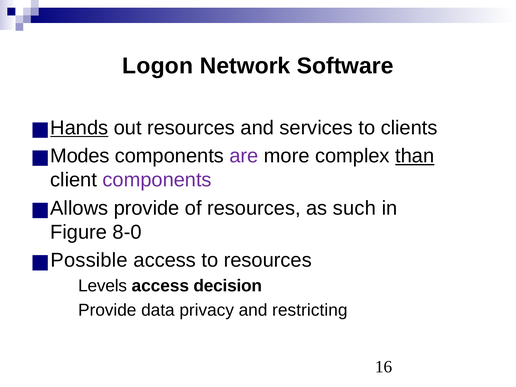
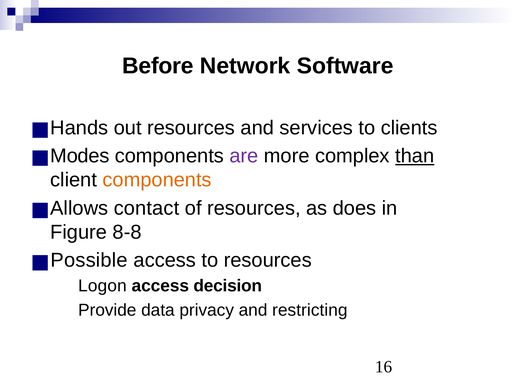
Logon: Logon -> Before (158, 66)
Hands underline: present -> none (79, 128)
components colour: purple -> orange (157, 180)
Allows provide: provide -> contact (146, 208)
such: such -> does (355, 208)
8-0: 8-0 -> 8-8 (127, 232)
Levels: Levels -> Logon (102, 286)
